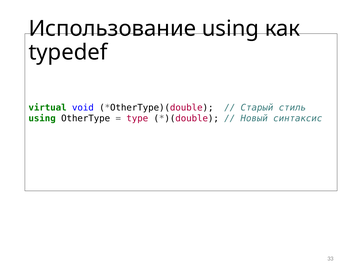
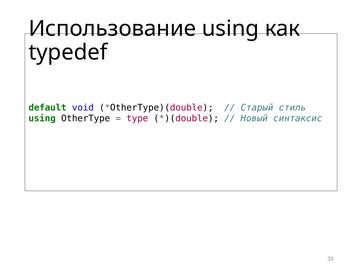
virtual: virtual -> default (48, 108)
